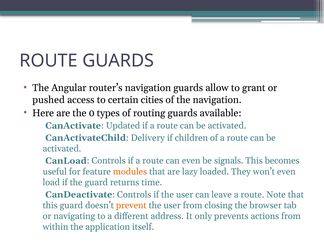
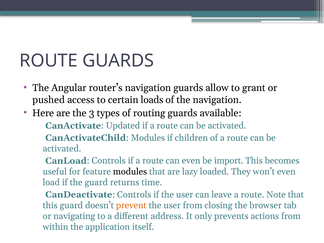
cities: cities -> loads (152, 100)
0: 0 -> 3 (92, 113)
CanActivateChild Delivery: Delivery -> Modules (148, 138)
signals: signals -> import (229, 161)
modules colour: orange -> black (130, 172)
